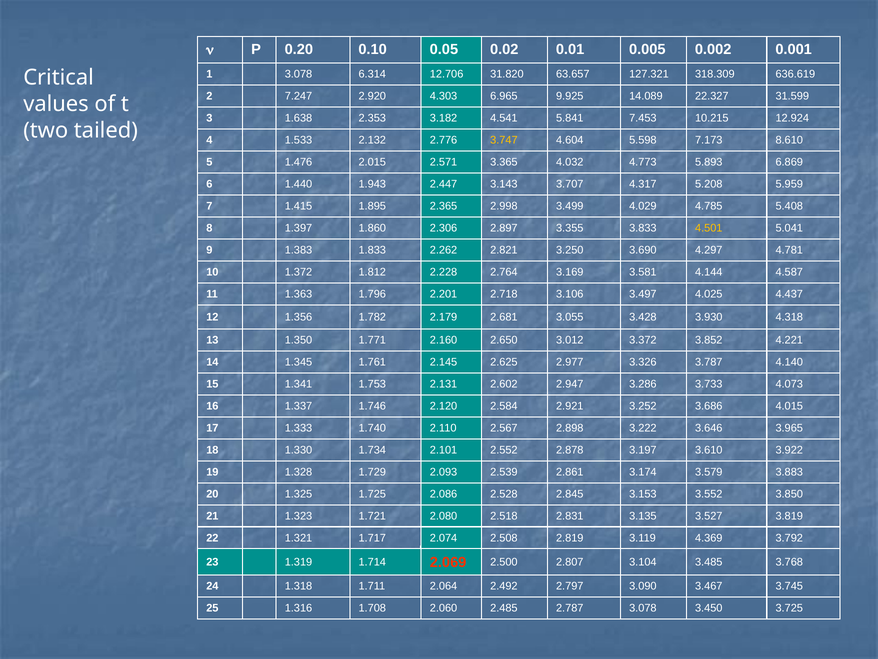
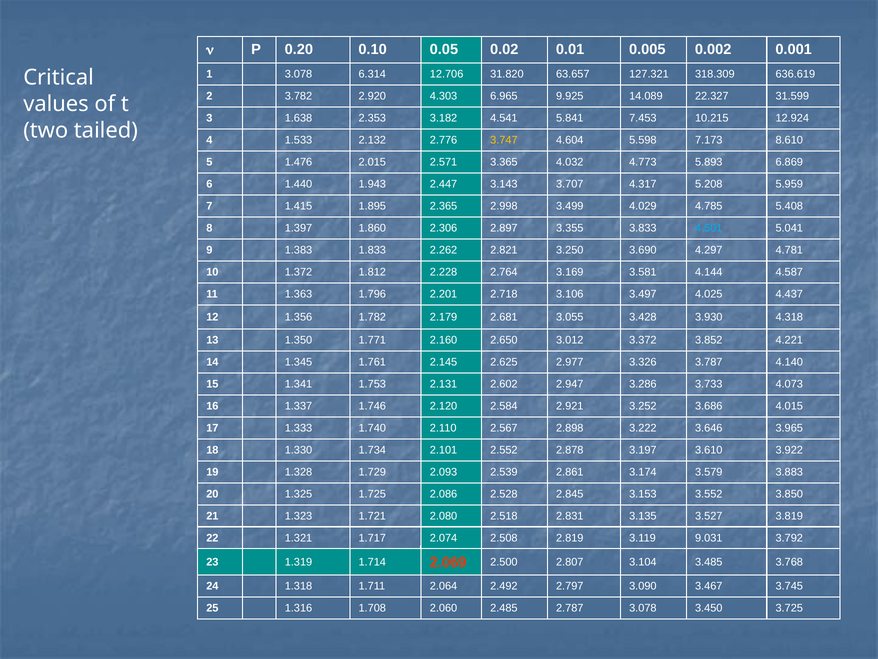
7.247: 7.247 -> 3.782 (298, 96)
4.501 colour: yellow -> light blue (709, 228)
4.369: 4.369 -> 9.031 (709, 537)
